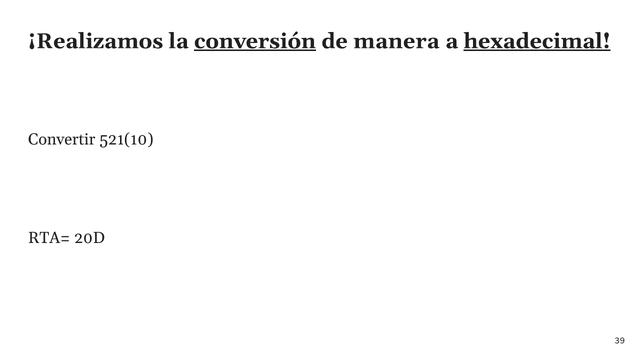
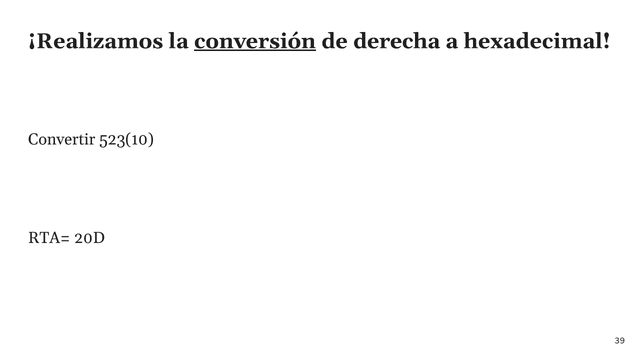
manera: manera -> derecha (397, 41)
hexadecimal underline: present -> none (537, 41)
521(10: 521(10 -> 523(10 (127, 140)
